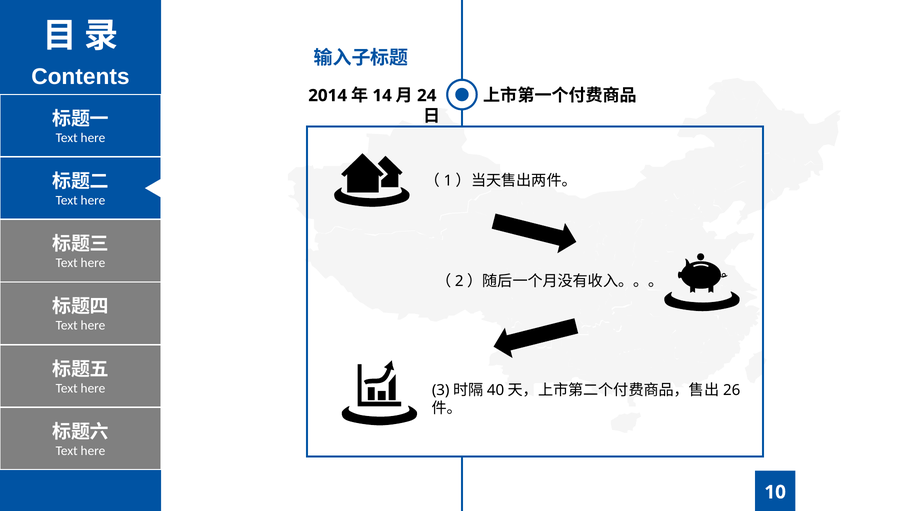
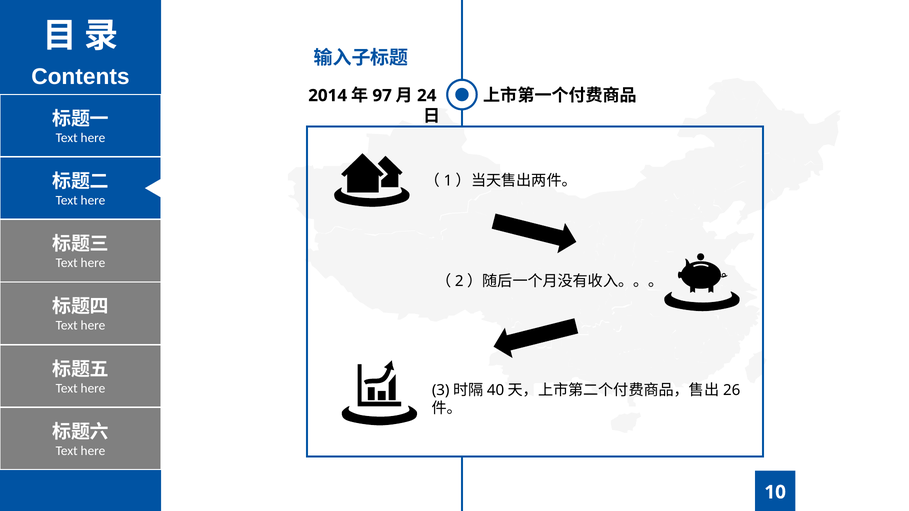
14: 14 -> 97 (382, 96)
